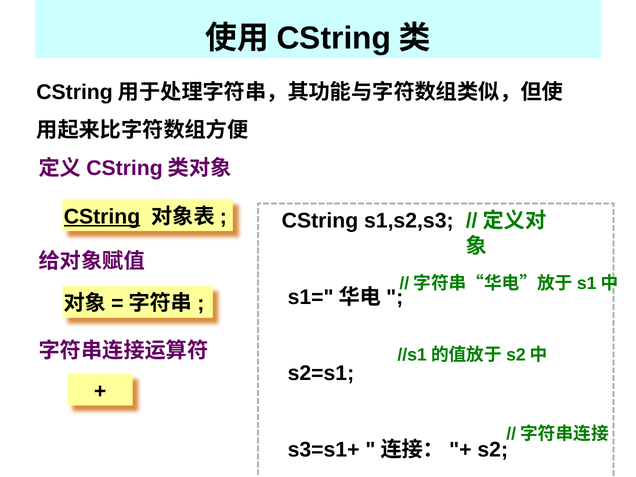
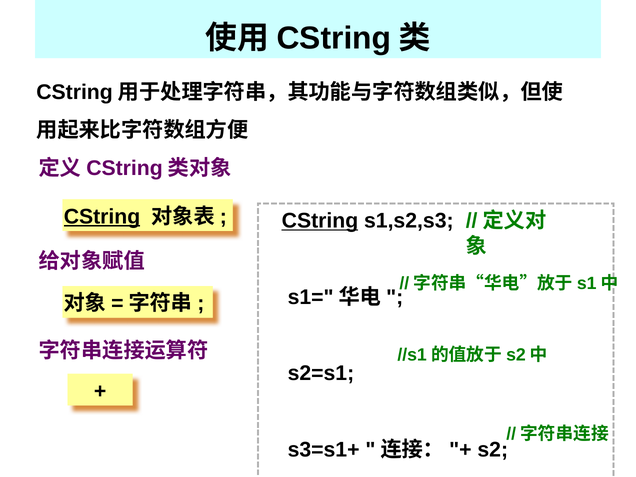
CString underline: none -> present (320, 221)
